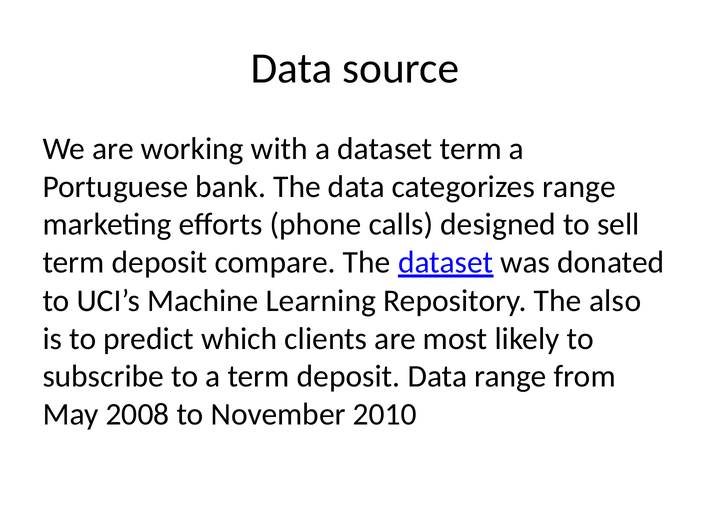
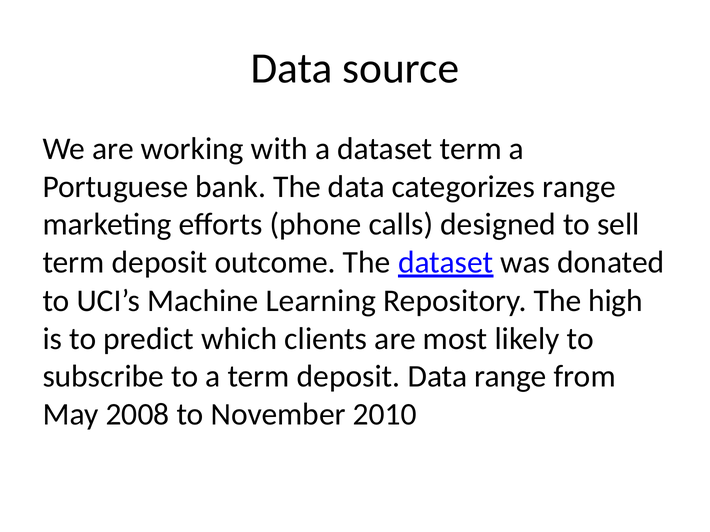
compare: compare -> outcome (275, 263)
also: also -> high (615, 301)
